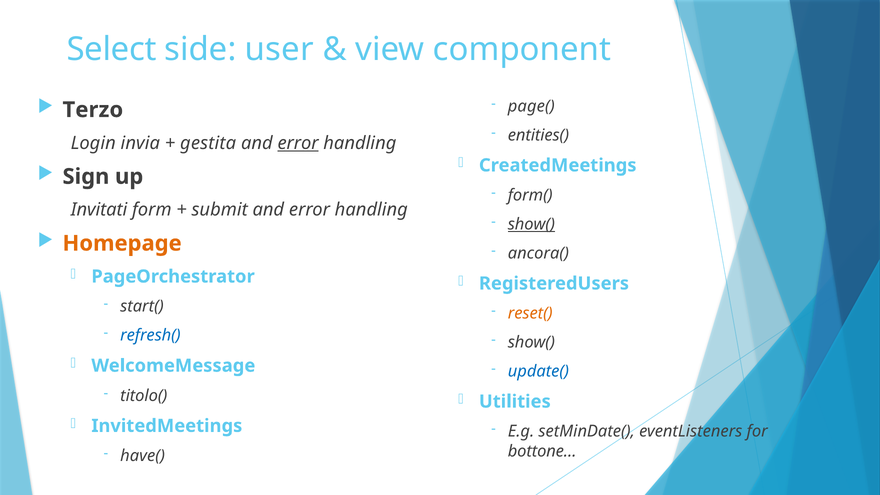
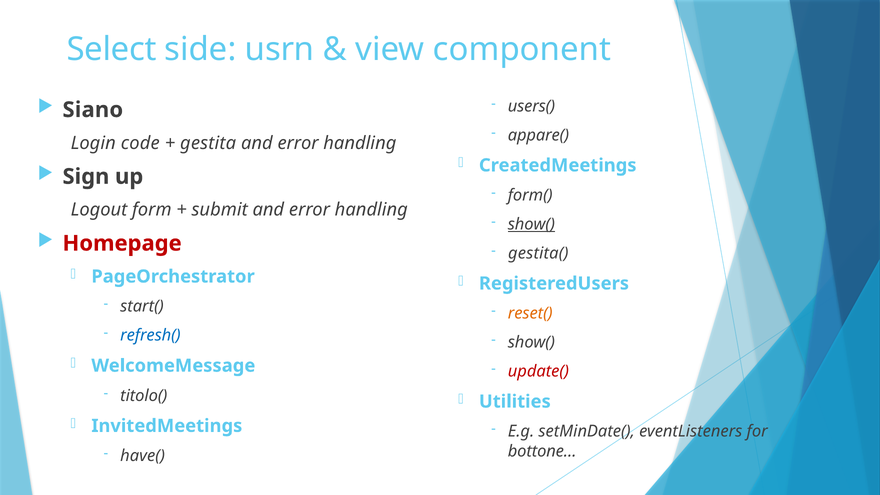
user: user -> usrn (280, 49)
page(: page( -> users( (531, 106)
Terzo: Terzo -> Siano (93, 110)
entities(: entities( -> appare( (538, 135)
invia: invia -> code (140, 143)
error underline: present -> none (298, 143)
Invitati: Invitati -> Logout (99, 210)
Homepage colour: orange -> red (122, 243)
ancora(: ancora( -> gestita( (538, 253)
update( colour: blue -> red (538, 371)
